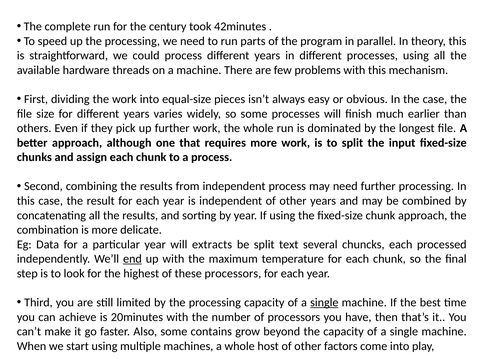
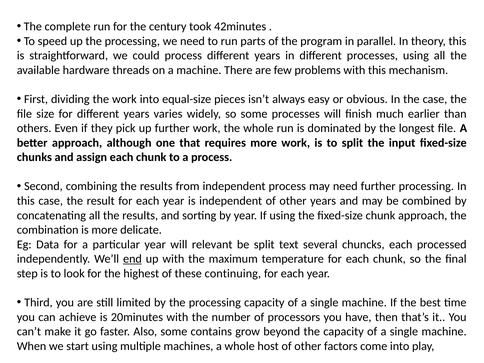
extracts: extracts -> relevant (212, 244)
these processors: processors -> continuing (233, 273)
single underline: present -> none (324, 302)
